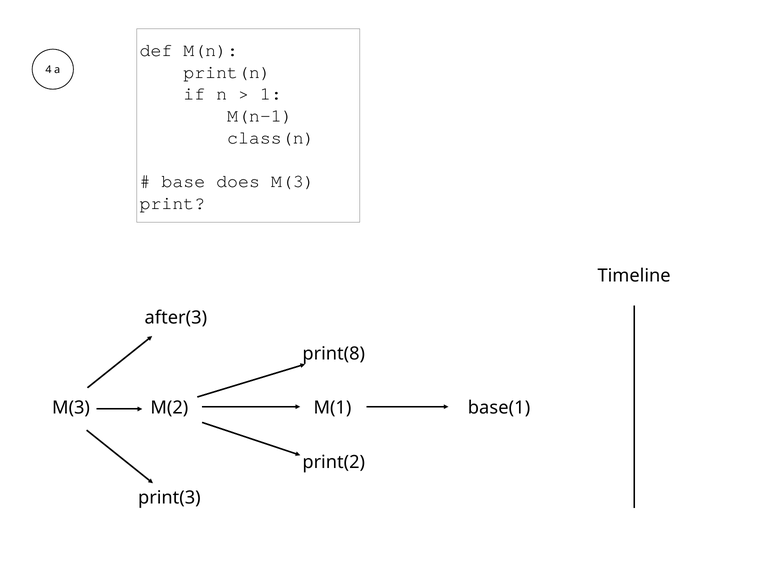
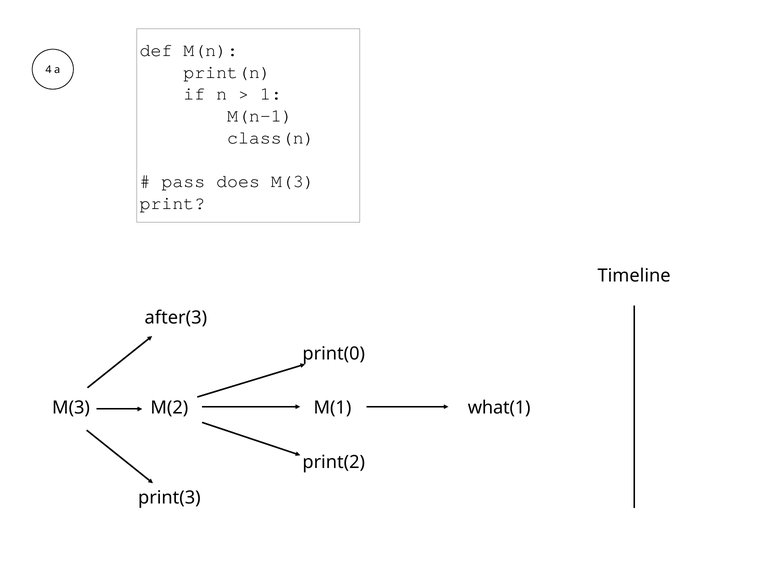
base: base -> pass (183, 181)
print(8: print(8 -> print(0 (334, 354)
base(1: base(1 -> what(1 (499, 408)
